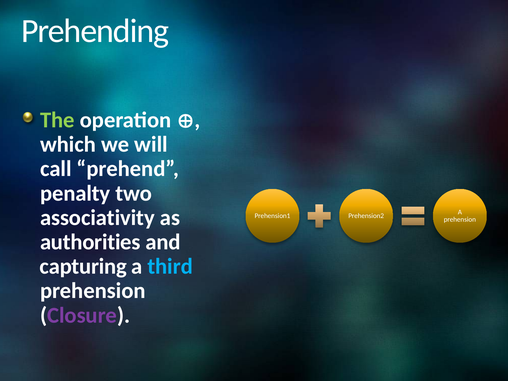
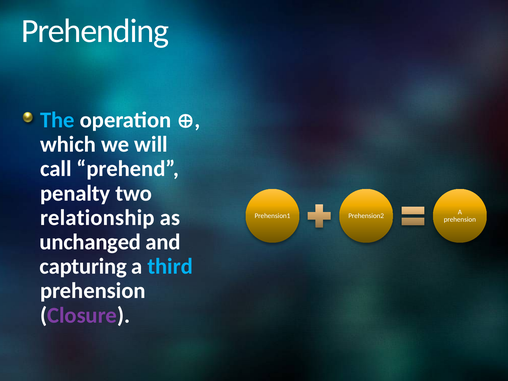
The colour: light green -> light blue (57, 120)
associativity: associativity -> relationship (97, 218)
authorities: authorities -> unchanged (90, 242)
